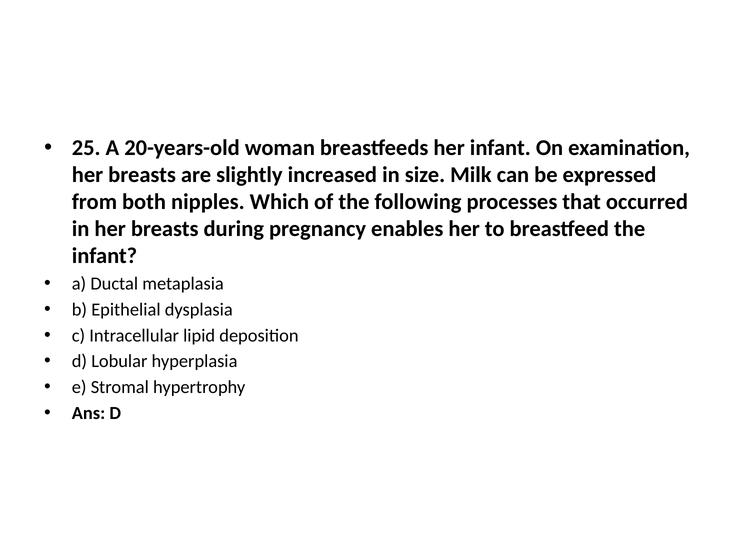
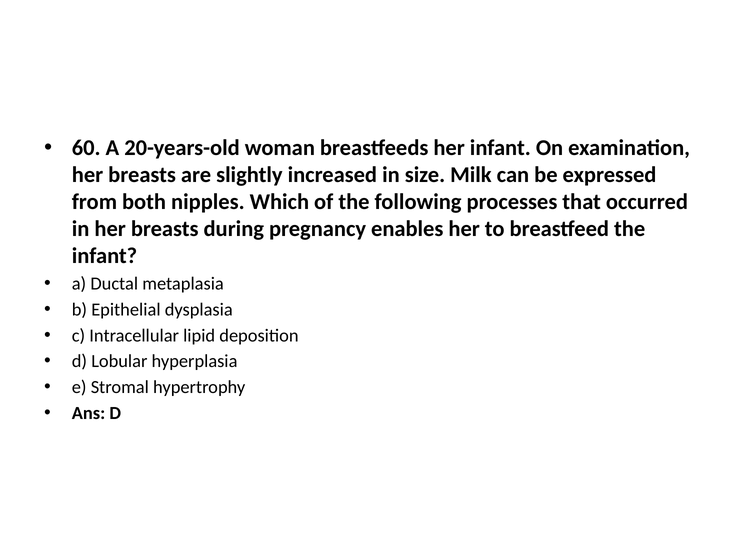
25: 25 -> 60 (86, 148)
